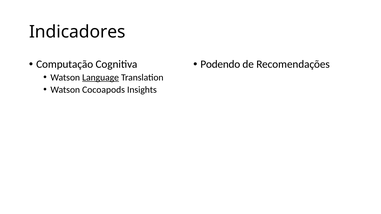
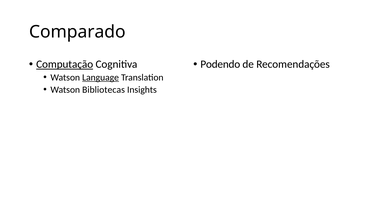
Indicadores: Indicadores -> Comparado (77, 32)
Computação underline: none -> present (65, 64)
Cocoapods: Cocoapods -> Bibliotecas (104, 90)
